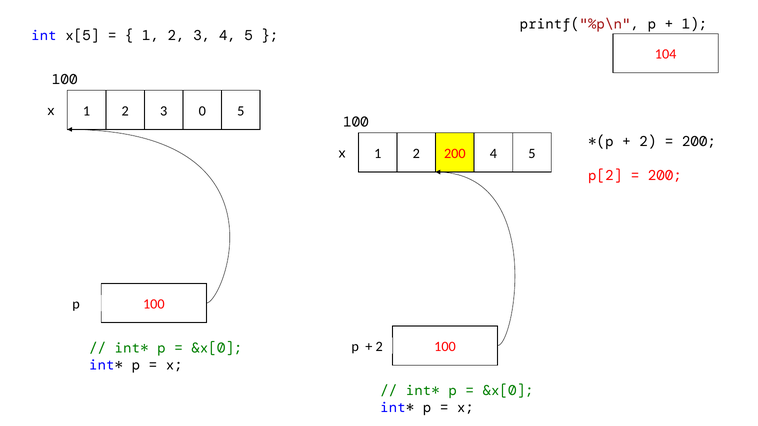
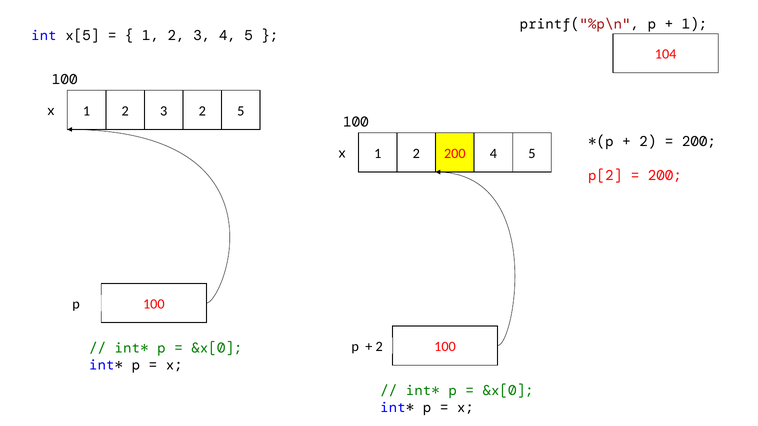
3 0: 0 -> 2 (202, 111)
